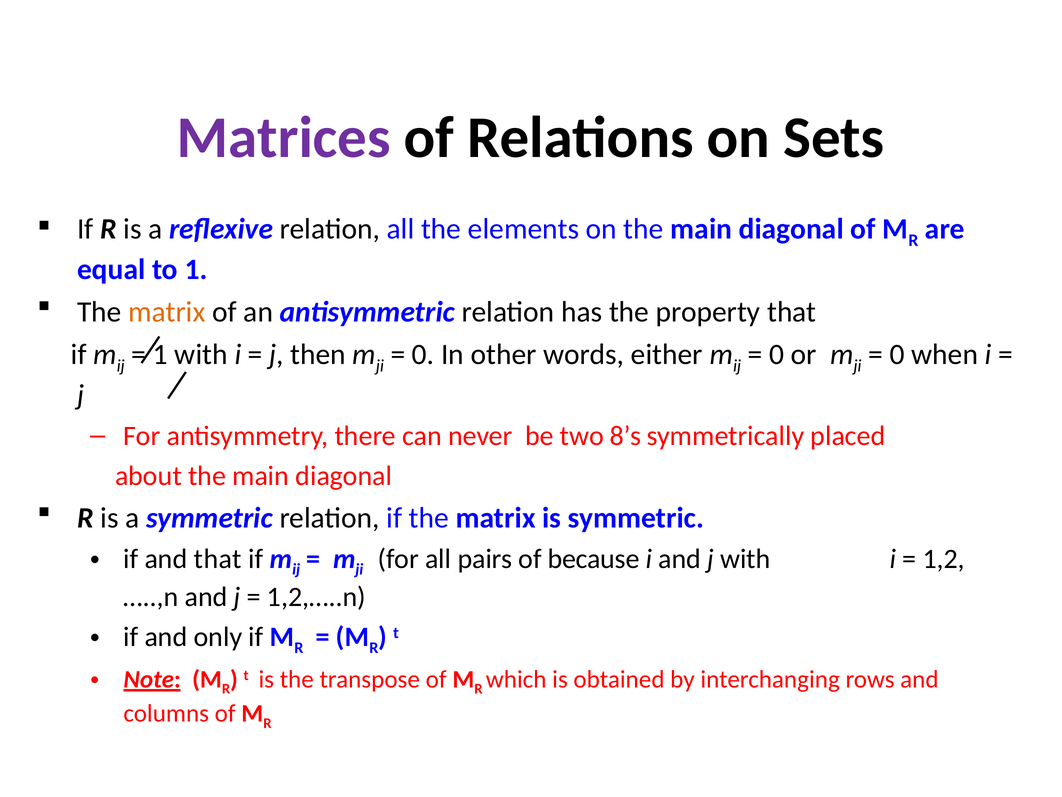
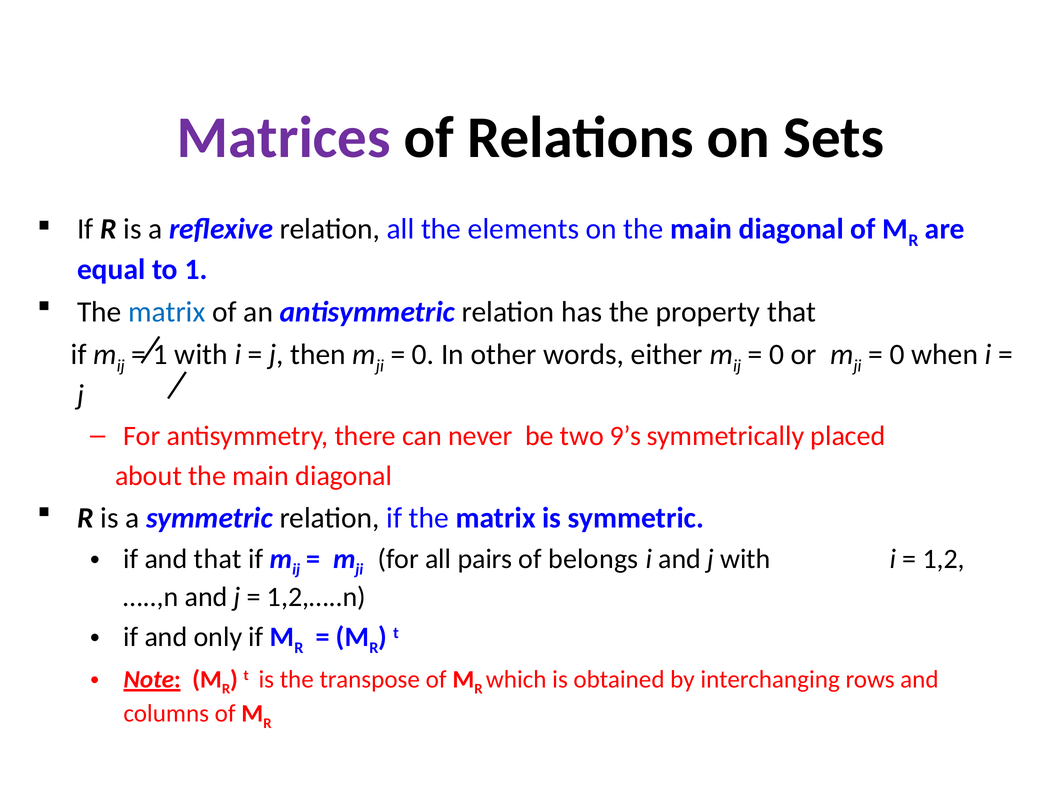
matrix colour: orange -> blue (167, 312)
8’s: 8’s -> 9’s (625, 436)
because: because -> belongs (593, 558)
